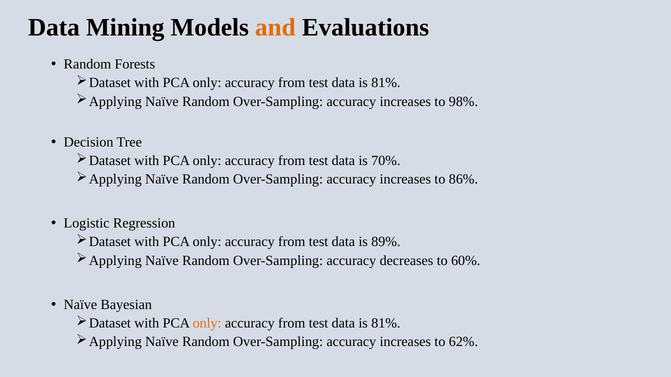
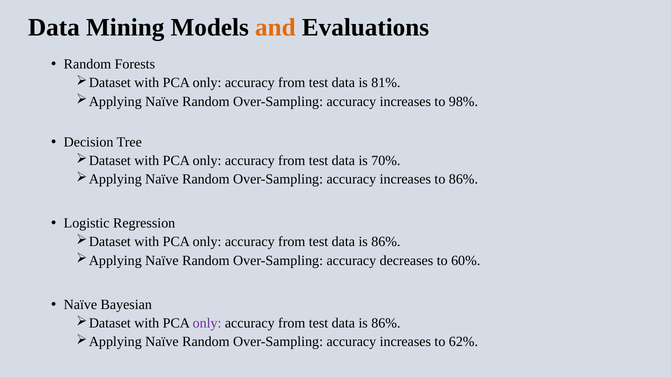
89%: 89% -> 86% (386, 242)
only colour: orange -> purple (207, 323)
81%: 81% -> 86% (386, 323)
